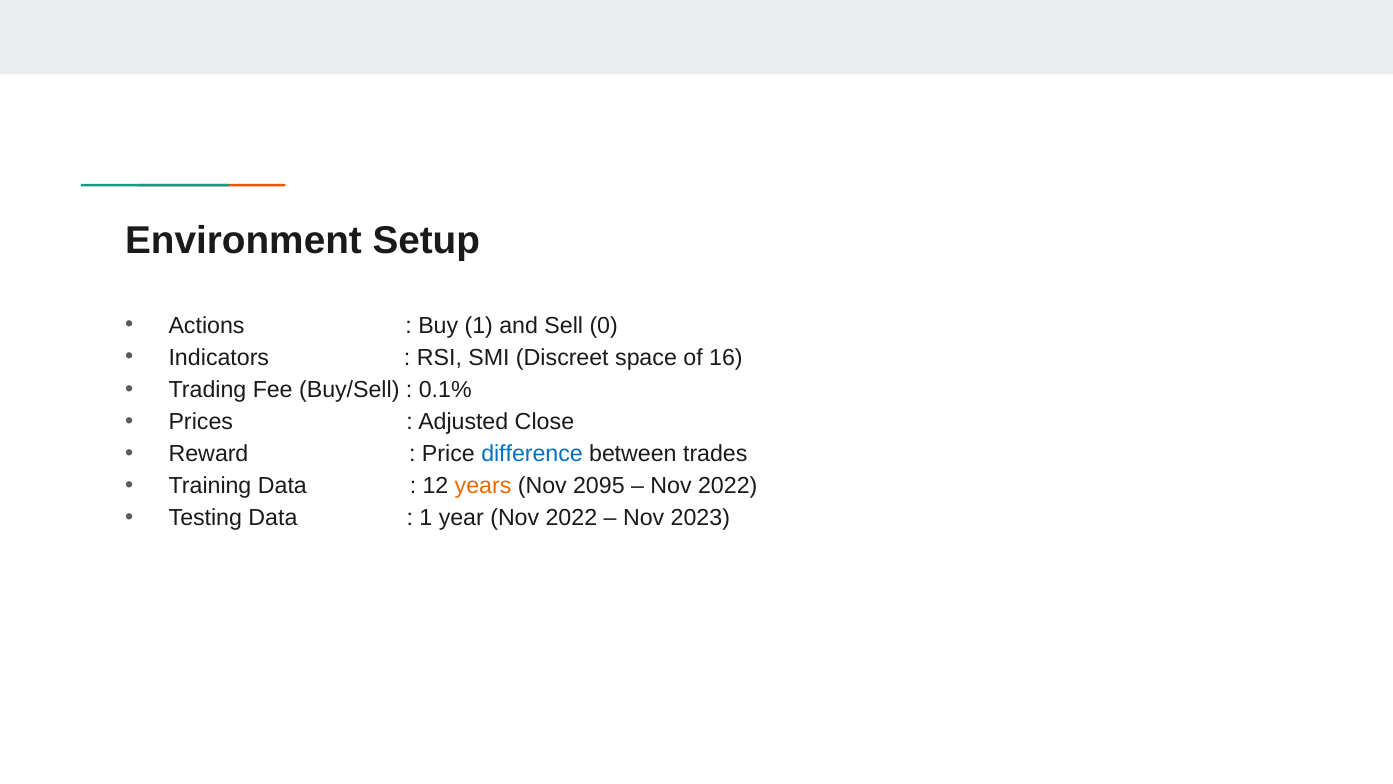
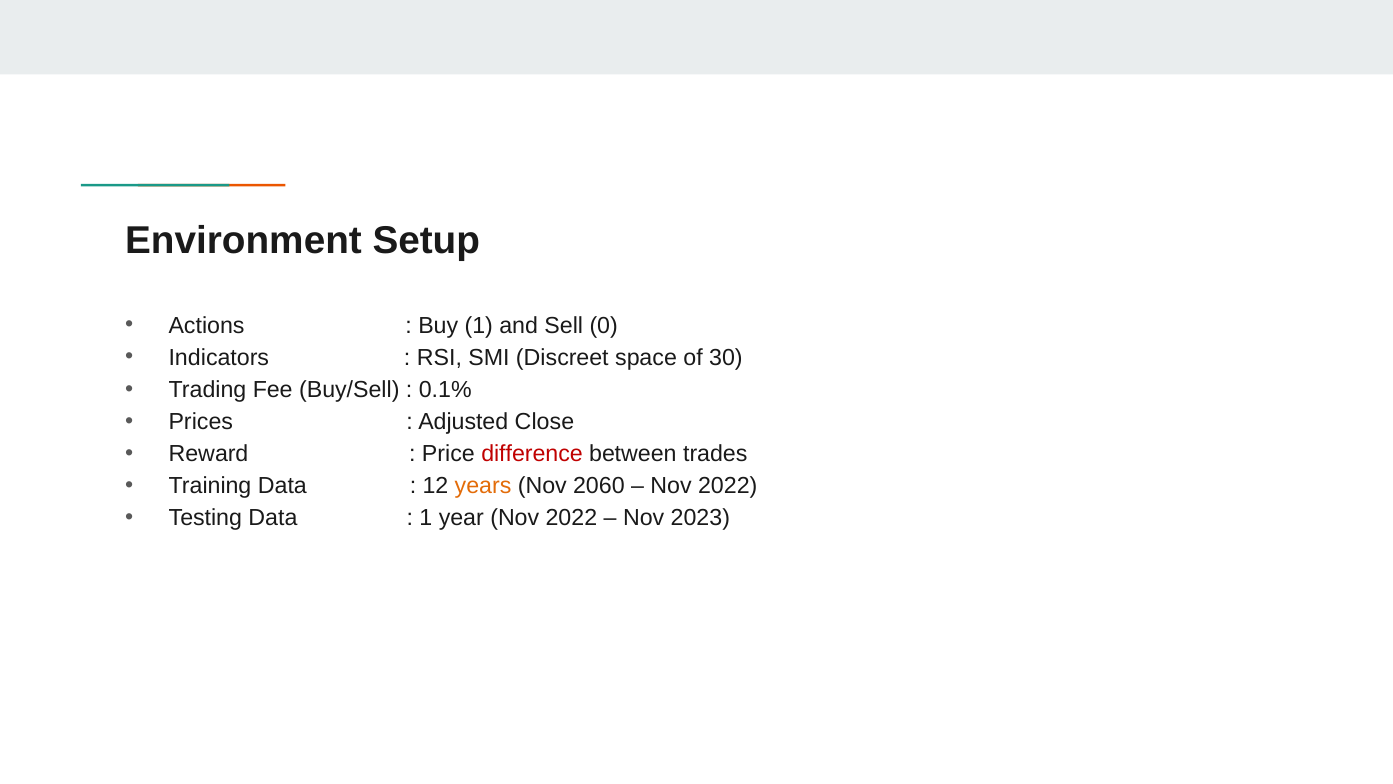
16: 16 -> 30 (726, 357)
difference colour: blue -> red (532, 453)
2095: 2095 -> 2060 (599, 485)
